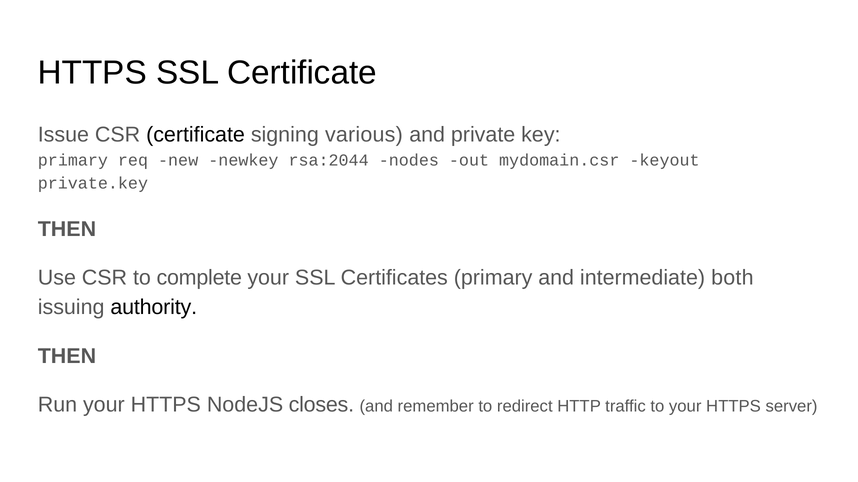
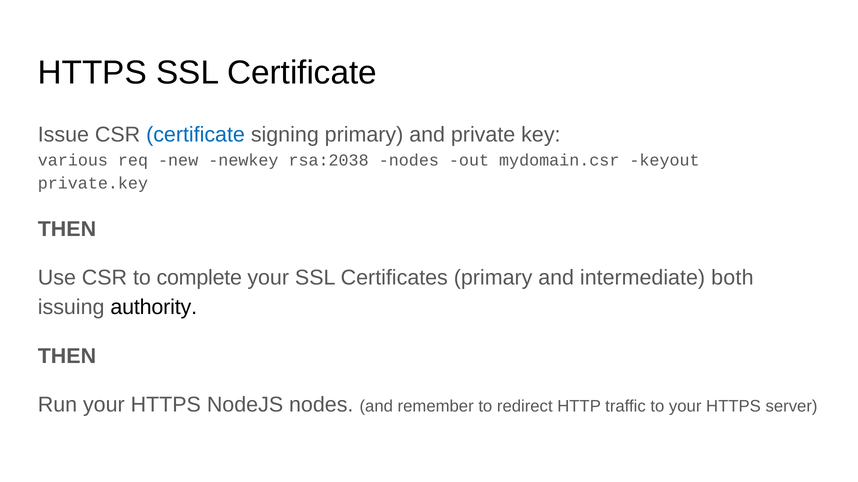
certificate colour: black -> blue (196, 135)
signing various: various -> primary (364, 135)
primary: primary -> various (73, 160)
rsa:2044: rsa:2044 -> rsa:2038 (329, 160)
NodeJS closes: closes -> nodes (321, 405)
